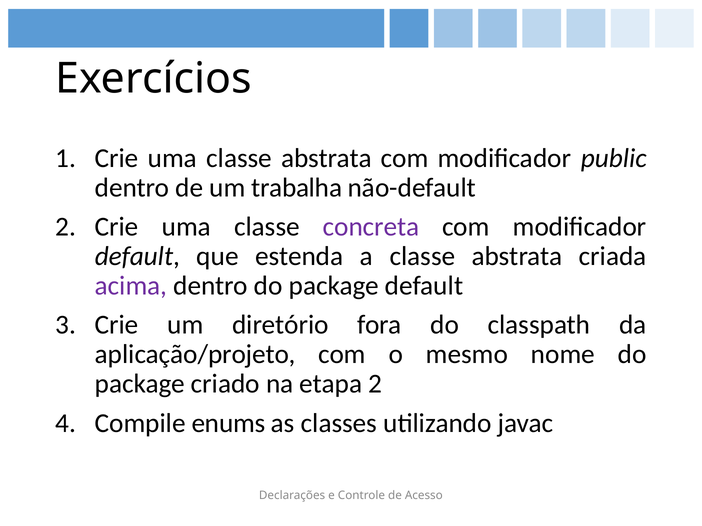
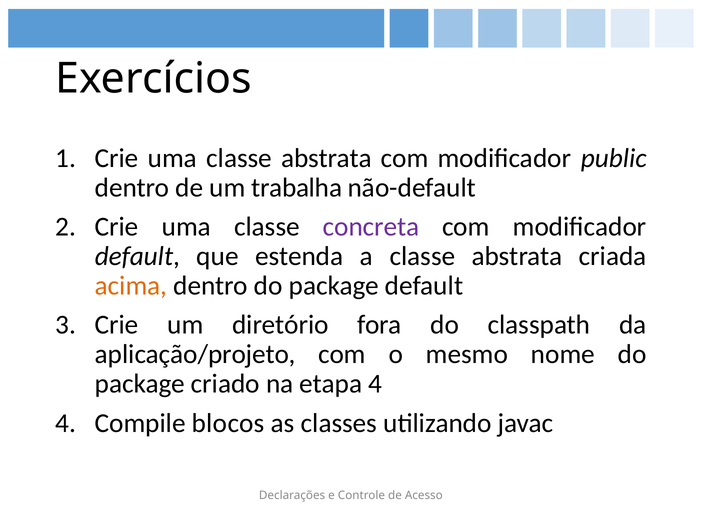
acima colour: purple -> orange (131, 286)
etapa 2: 2 -> 4 (375, 384)
enums: enums -> blocos (228, 423)
